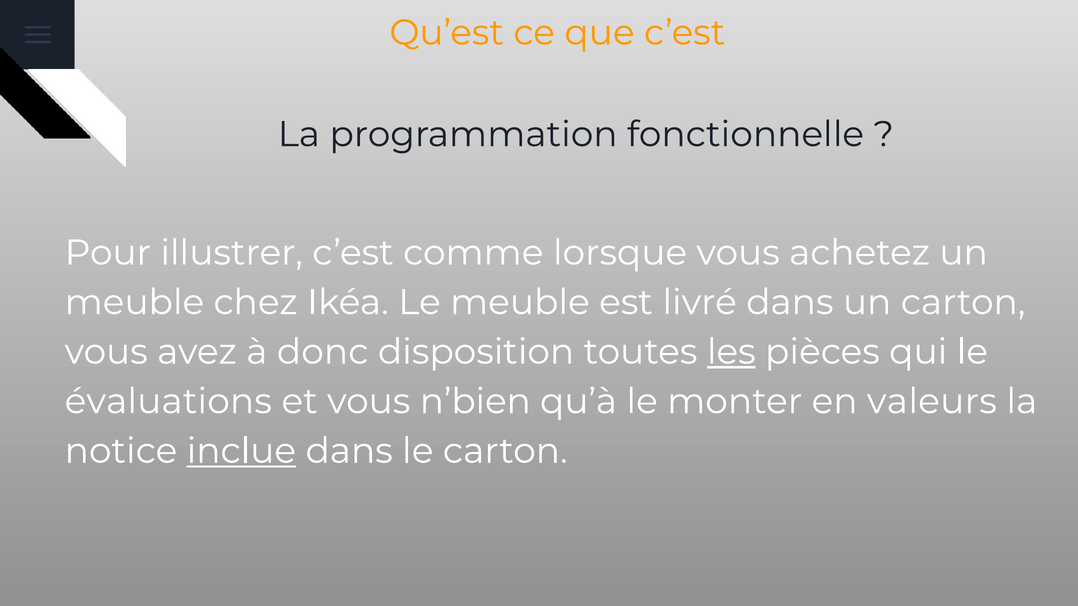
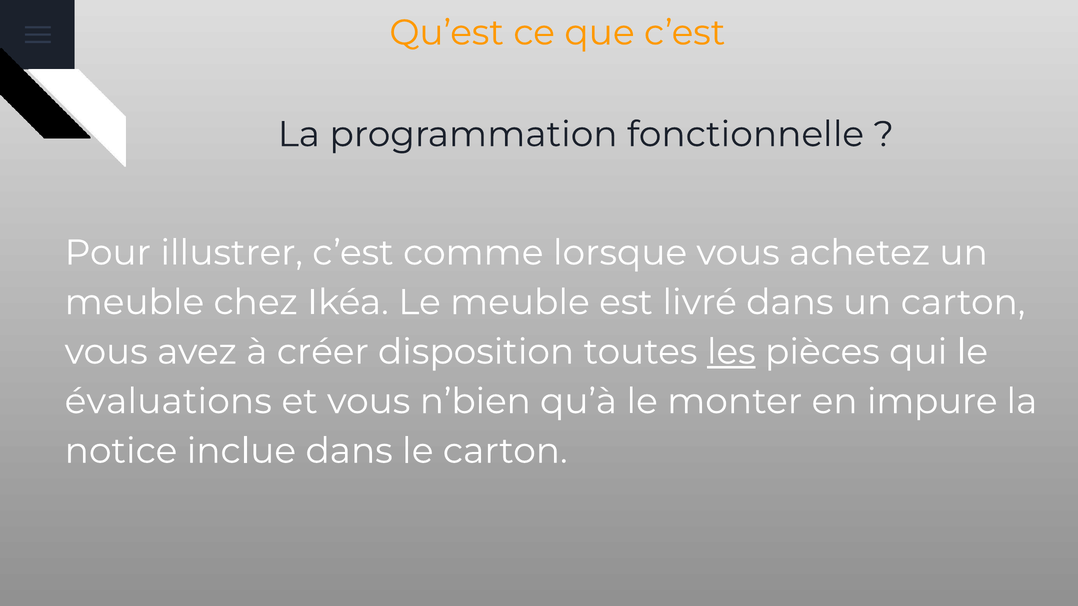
donc: donc -> créer (323, 352)
valeurs: valeurs -> impure (932, 402)
inclue underline: present -> none (241, 451)
